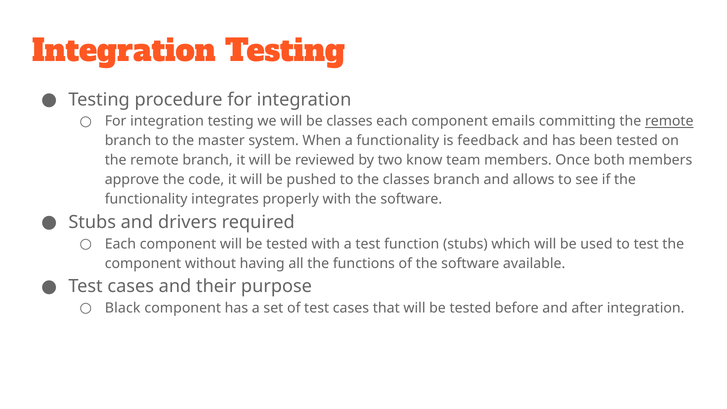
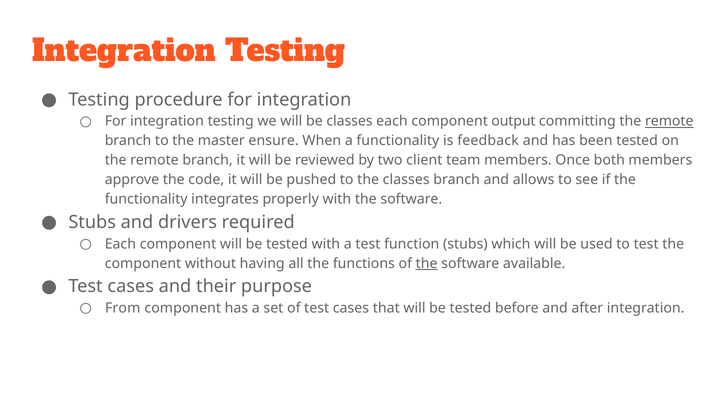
emails: emails -> output (513, 121)
system: system -> ensure (274, 141)
know: know -> client (424, 160)
the underline: none -> present (427, 263)
Black: Black -> From (123, 308)
